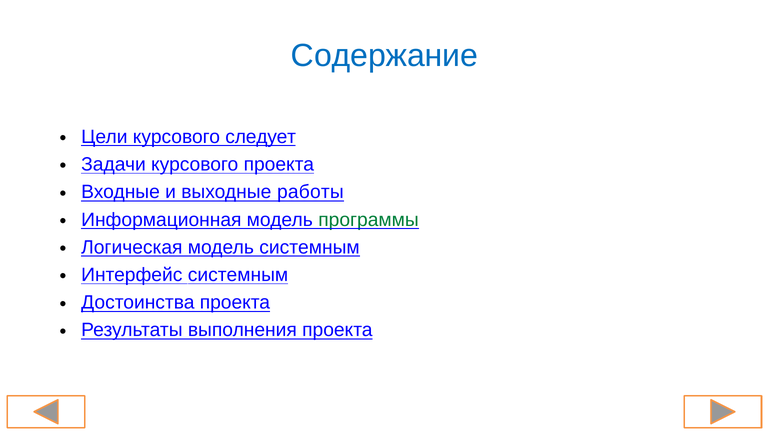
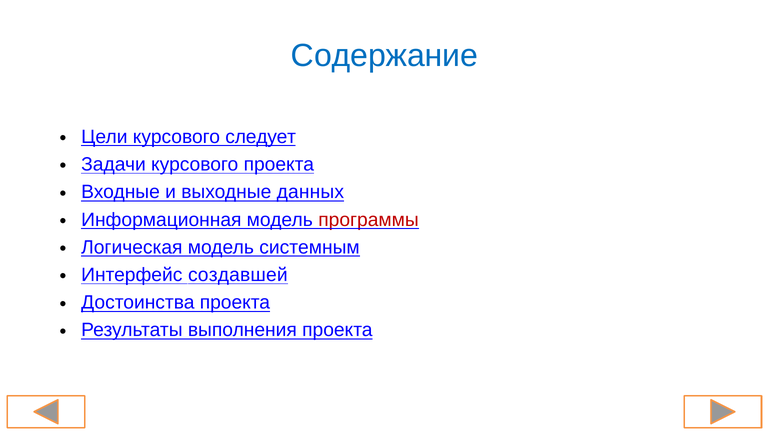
работы: работы -> данных (310, 192)
программы colour: green -> red (369, 220)
Интерфейс системным: системным -> создавшей (238, 275)
